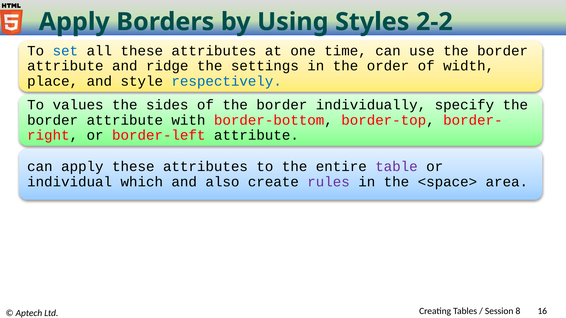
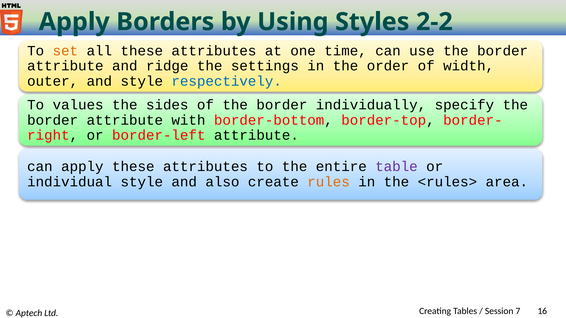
set colour: blue -> orange (65, 51)
place: place -> outer (53, 81)
individual which: which -> style (142, 182)
rules colour: purple -> orange (329, 182)
<space>: <space> -> <rules> (447, 182)
8: 8 -> 7 (518, 312)
